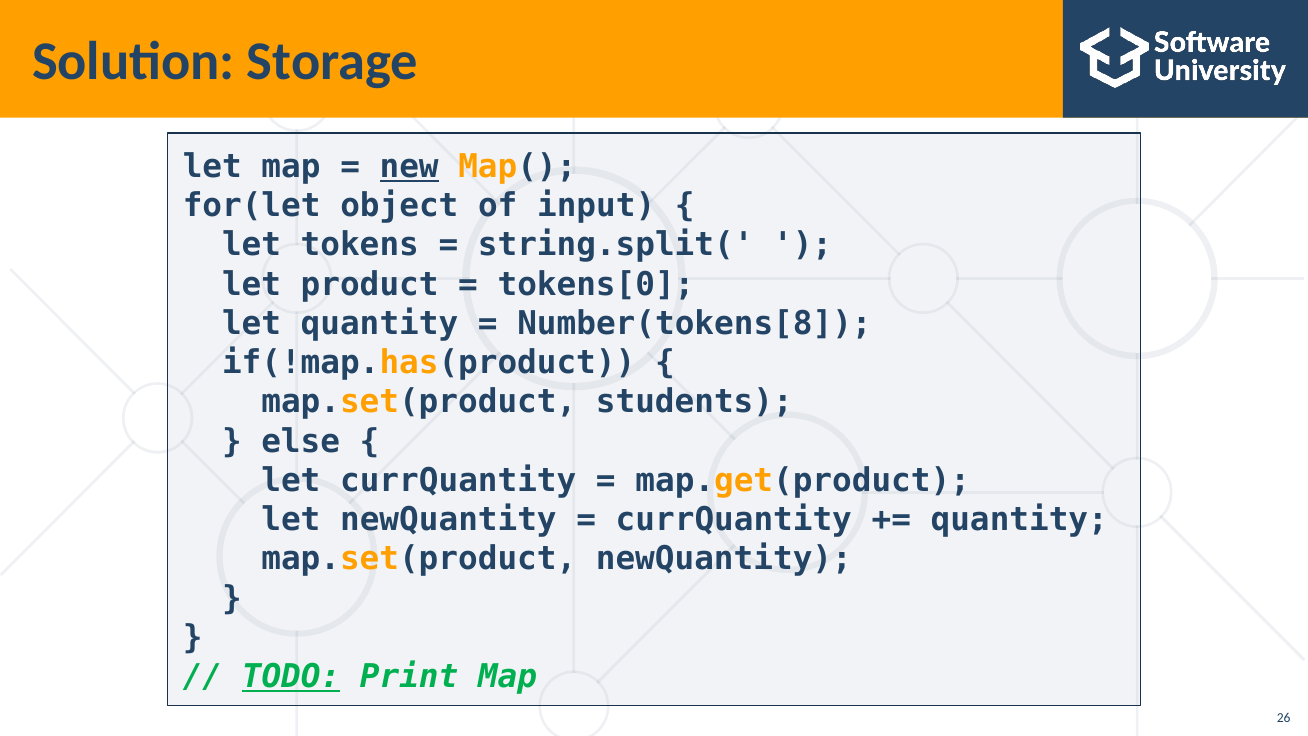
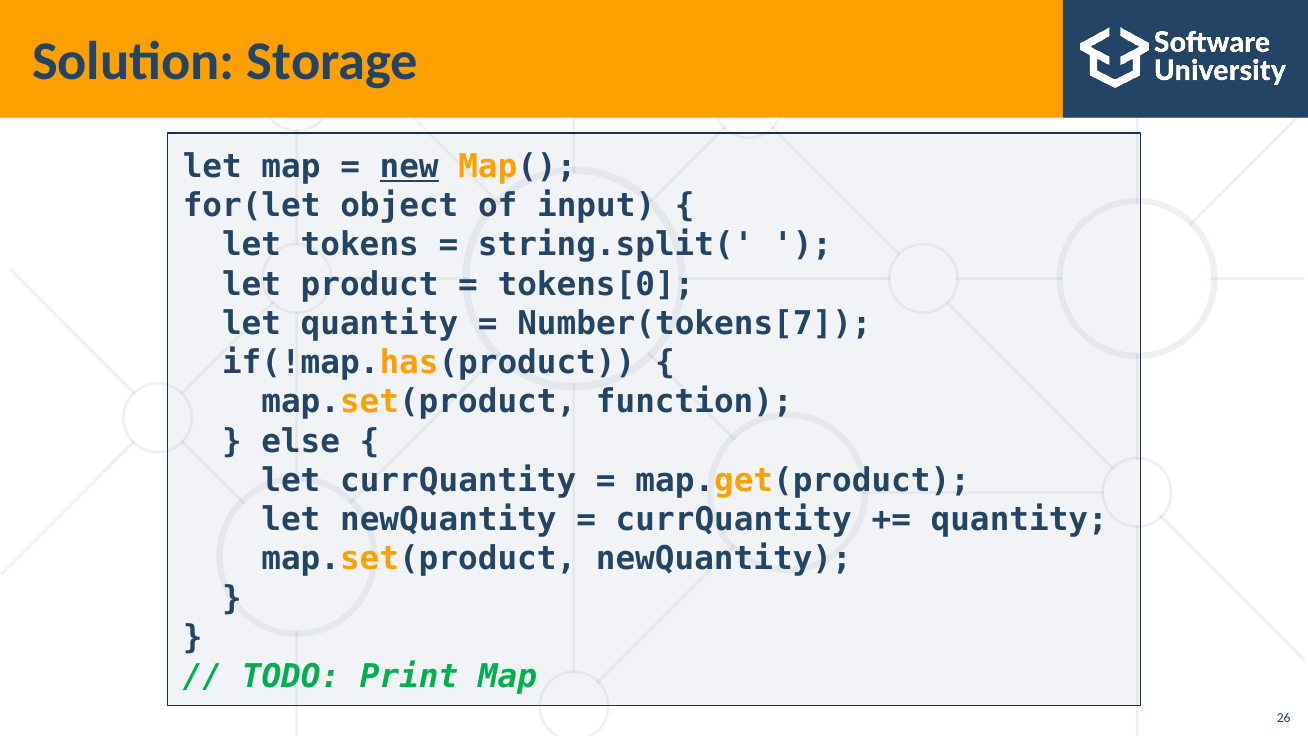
Number(tokens[8: Number(tokens[8 -> Number(tokens[7 (694, 324)
students: students -> function (694, 402)
TODO underline: present -> none (291, 677)
